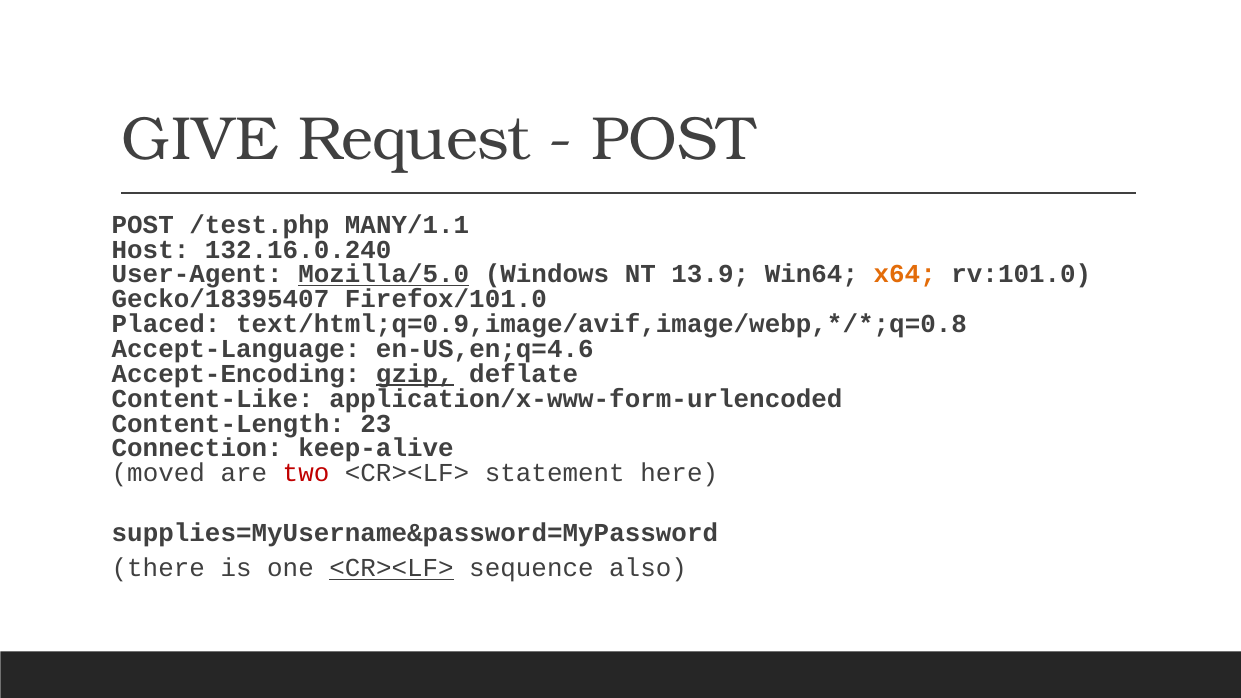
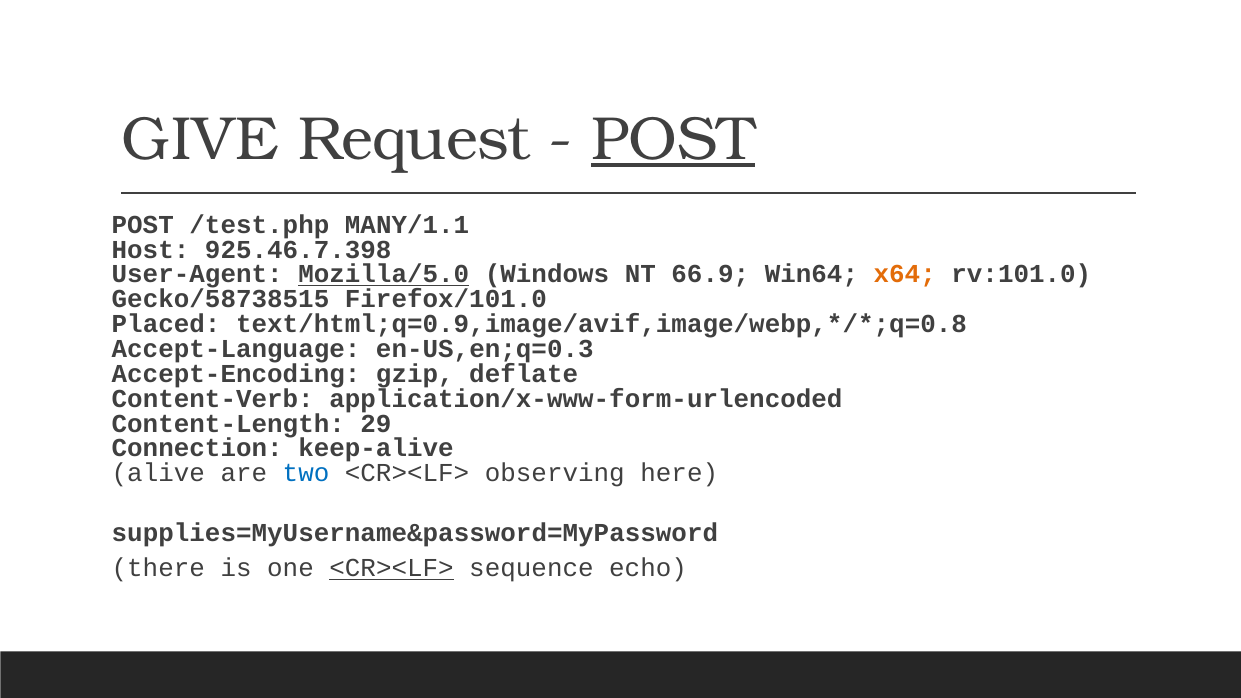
POST underline: none -> present (673, 139)
132.16.0.240: 132.16.0.240 -> 925.46.7.398 (298, 250)
13.9: 13.9 -> 66.9 (710, 274)
Gecko/18395407: Gecko/18395407 -> Gecko/58738515 (220, 299)
en-US,en;q=4.6: en-US,en;q=4.6 -> en-US,en;q=0.3 (485, 349)
gzip underline: present -> none (415, 374)
Content-Like: Content-Like -> Content-Verb (213, 399)
23: 23 -> 29 (376, 424)
moved: moved -> alive (158, 473)
two colour: red -> blue (306, 473)
statement: statement -> observing (555, 473)
also: also -> echo (648, 568)
